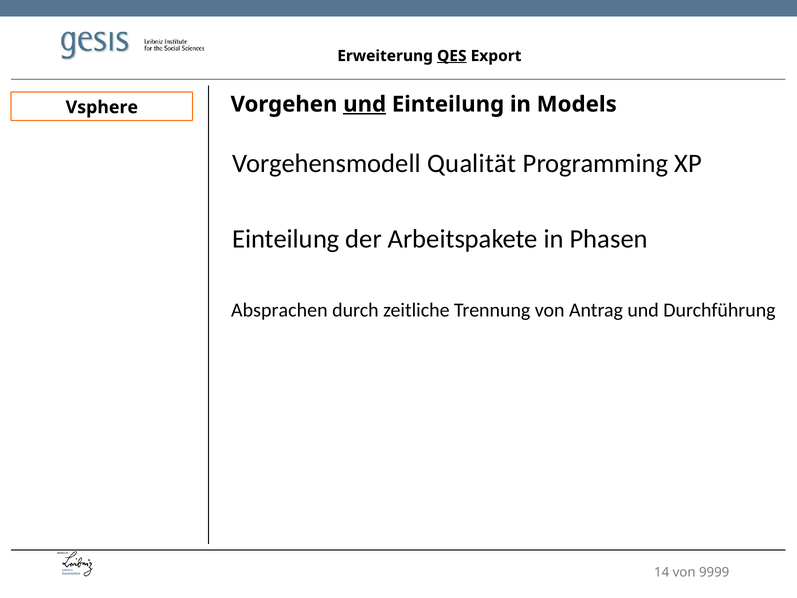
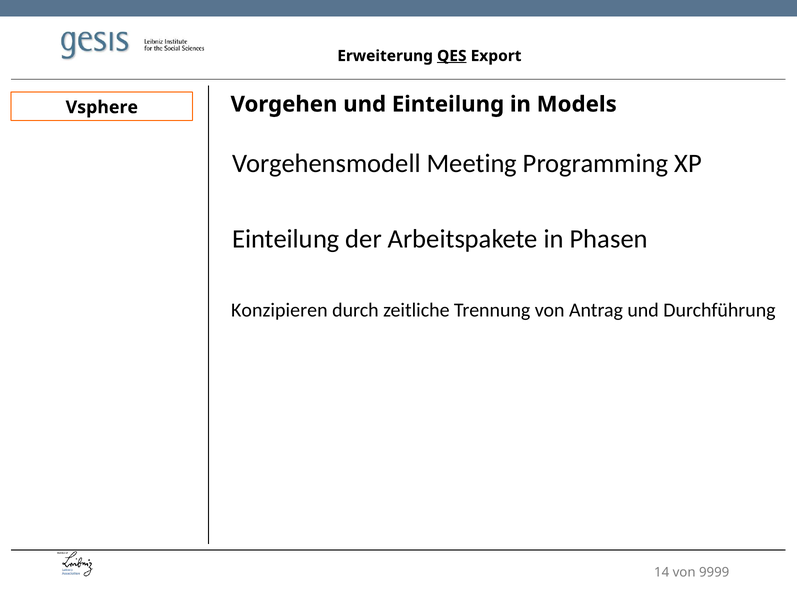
und underline: present -> none (365, 104)
Qualität: Qualität -> Meeting (472, 164)
Absprachen: Absprachen -> Konzipieren (279, 310)
